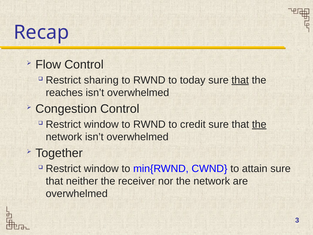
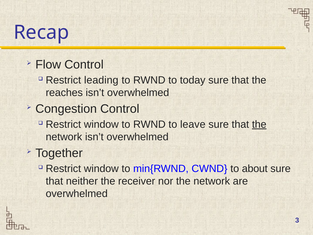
sharing: sharing -> leading (101, 80)
that underline: present -> none (240, 80)
credit: credit -> leave (193, 124)
attain: attain -> about (255, 168)
